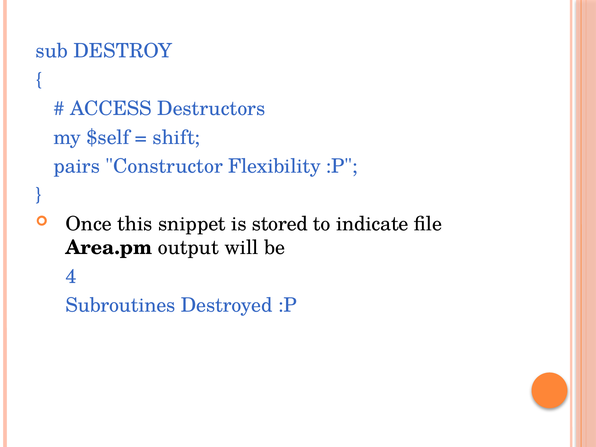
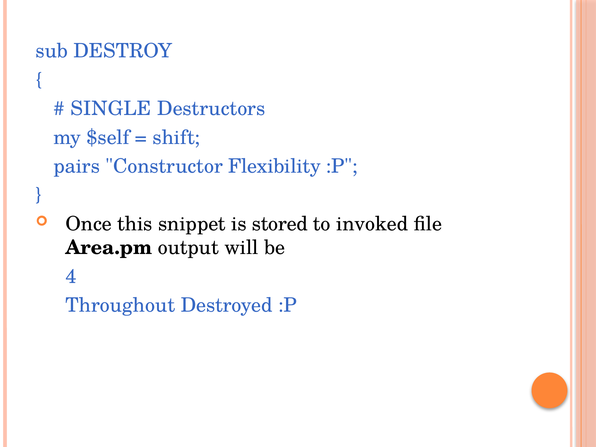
ACCESS: ACCESS -> SINGLE (111, 109)
indicate: indicate -> invoked (372, 224)
Subroutines: Subroutines -> Throughout (120, 305)
